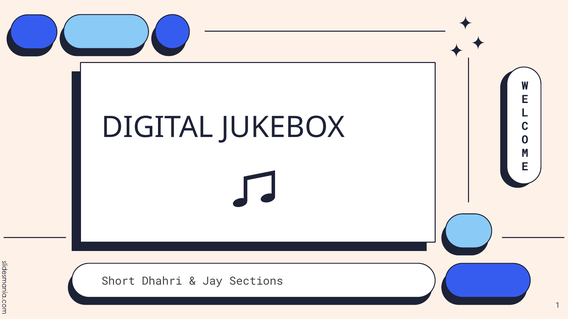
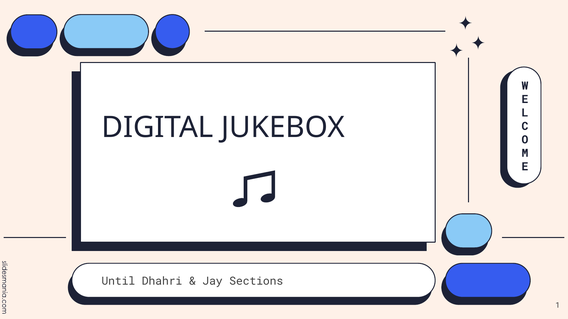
Short: Short -> Until (118, 282)
